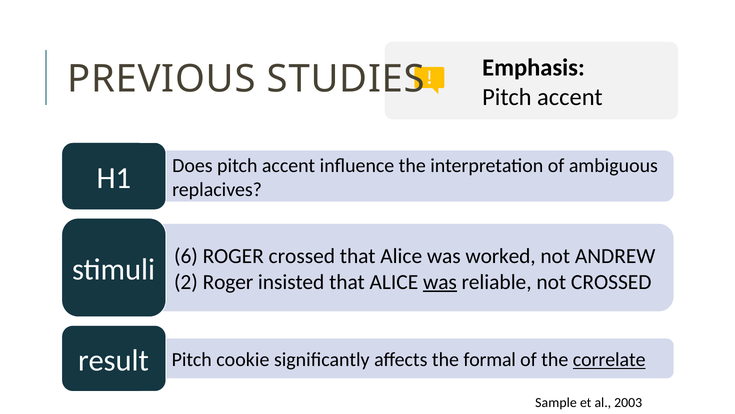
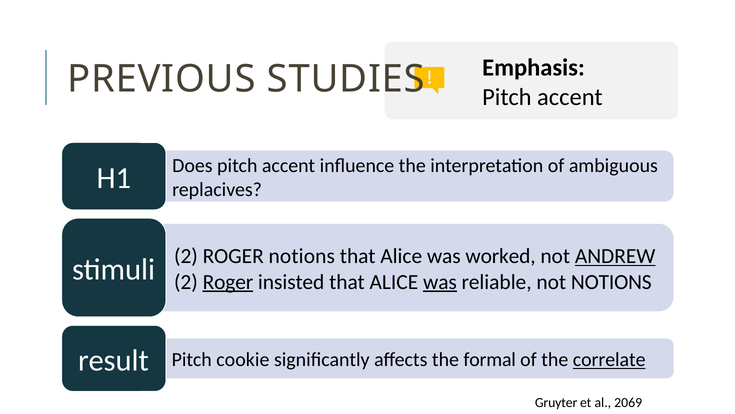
6: 6 -> 2 (186, 256)
ROGER crossed: crossed -> notions (302, 256)
ANDREW underline: none -> present (615, 256)
Roger underline: none -> present (228, 282)
not CROSSED: CROSSED -> NOTIONS (611, 282)
Sample: Sample -> Gruyter (556, 402)
2003: 2003 -> 2069 (628, 402)
